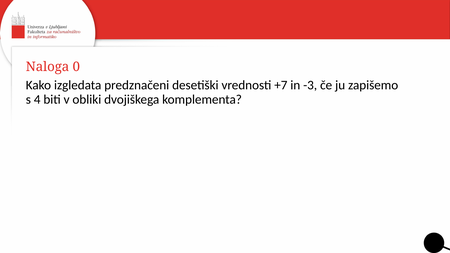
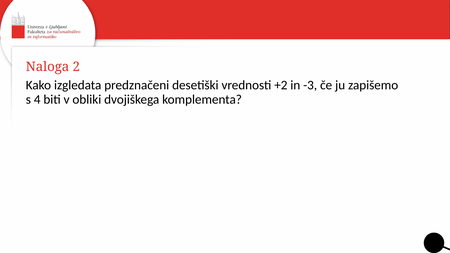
0: 0 -> 2 (76, 67)
+7: +7 -> +2 (281, 85)
